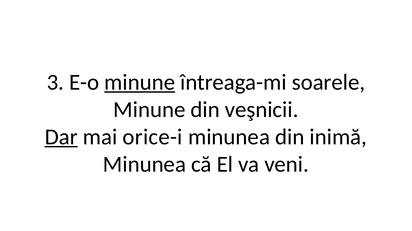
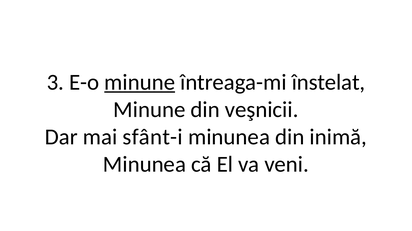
soarele: soarele -> înstelat (328, 82)
Dar underline: present -> none (61, 137)
orice-i: orice-i -> sfânt-i (153, 137)
